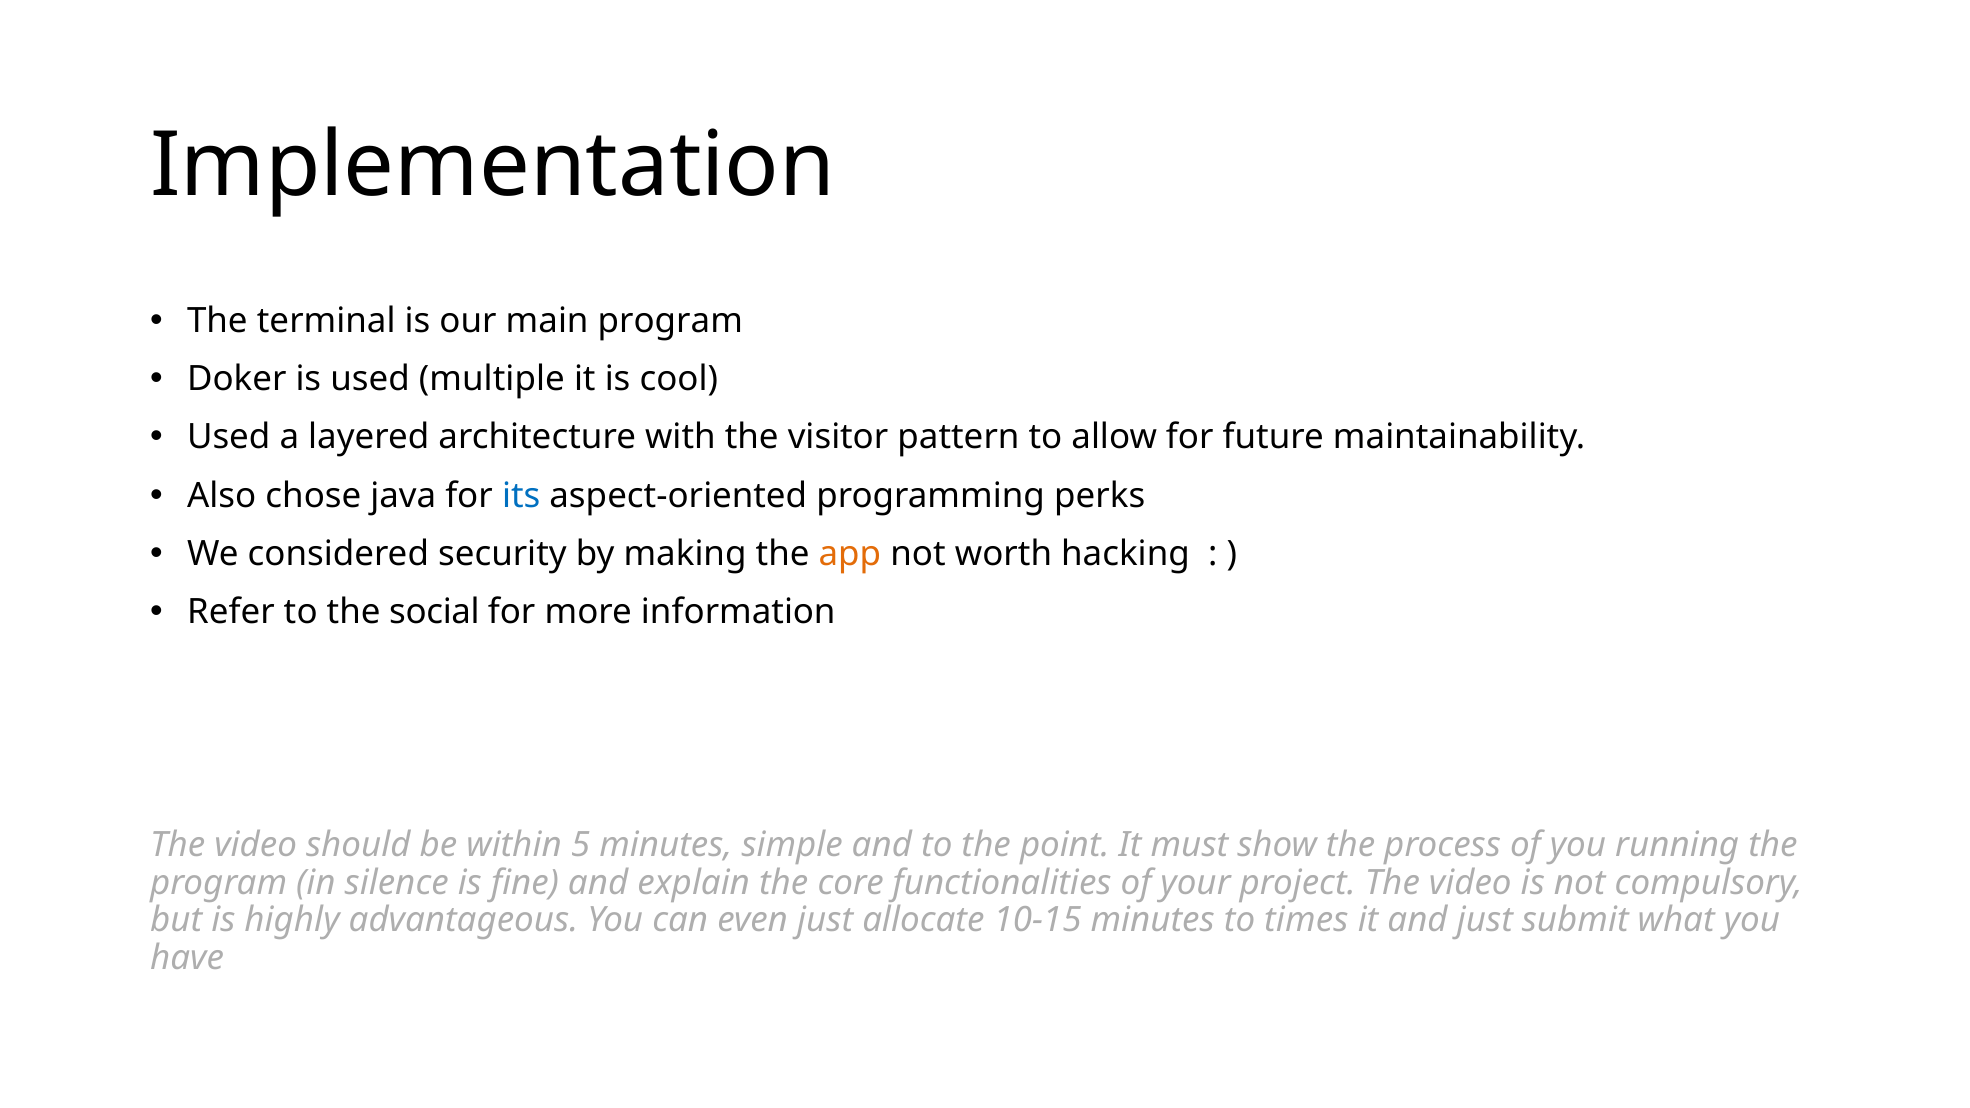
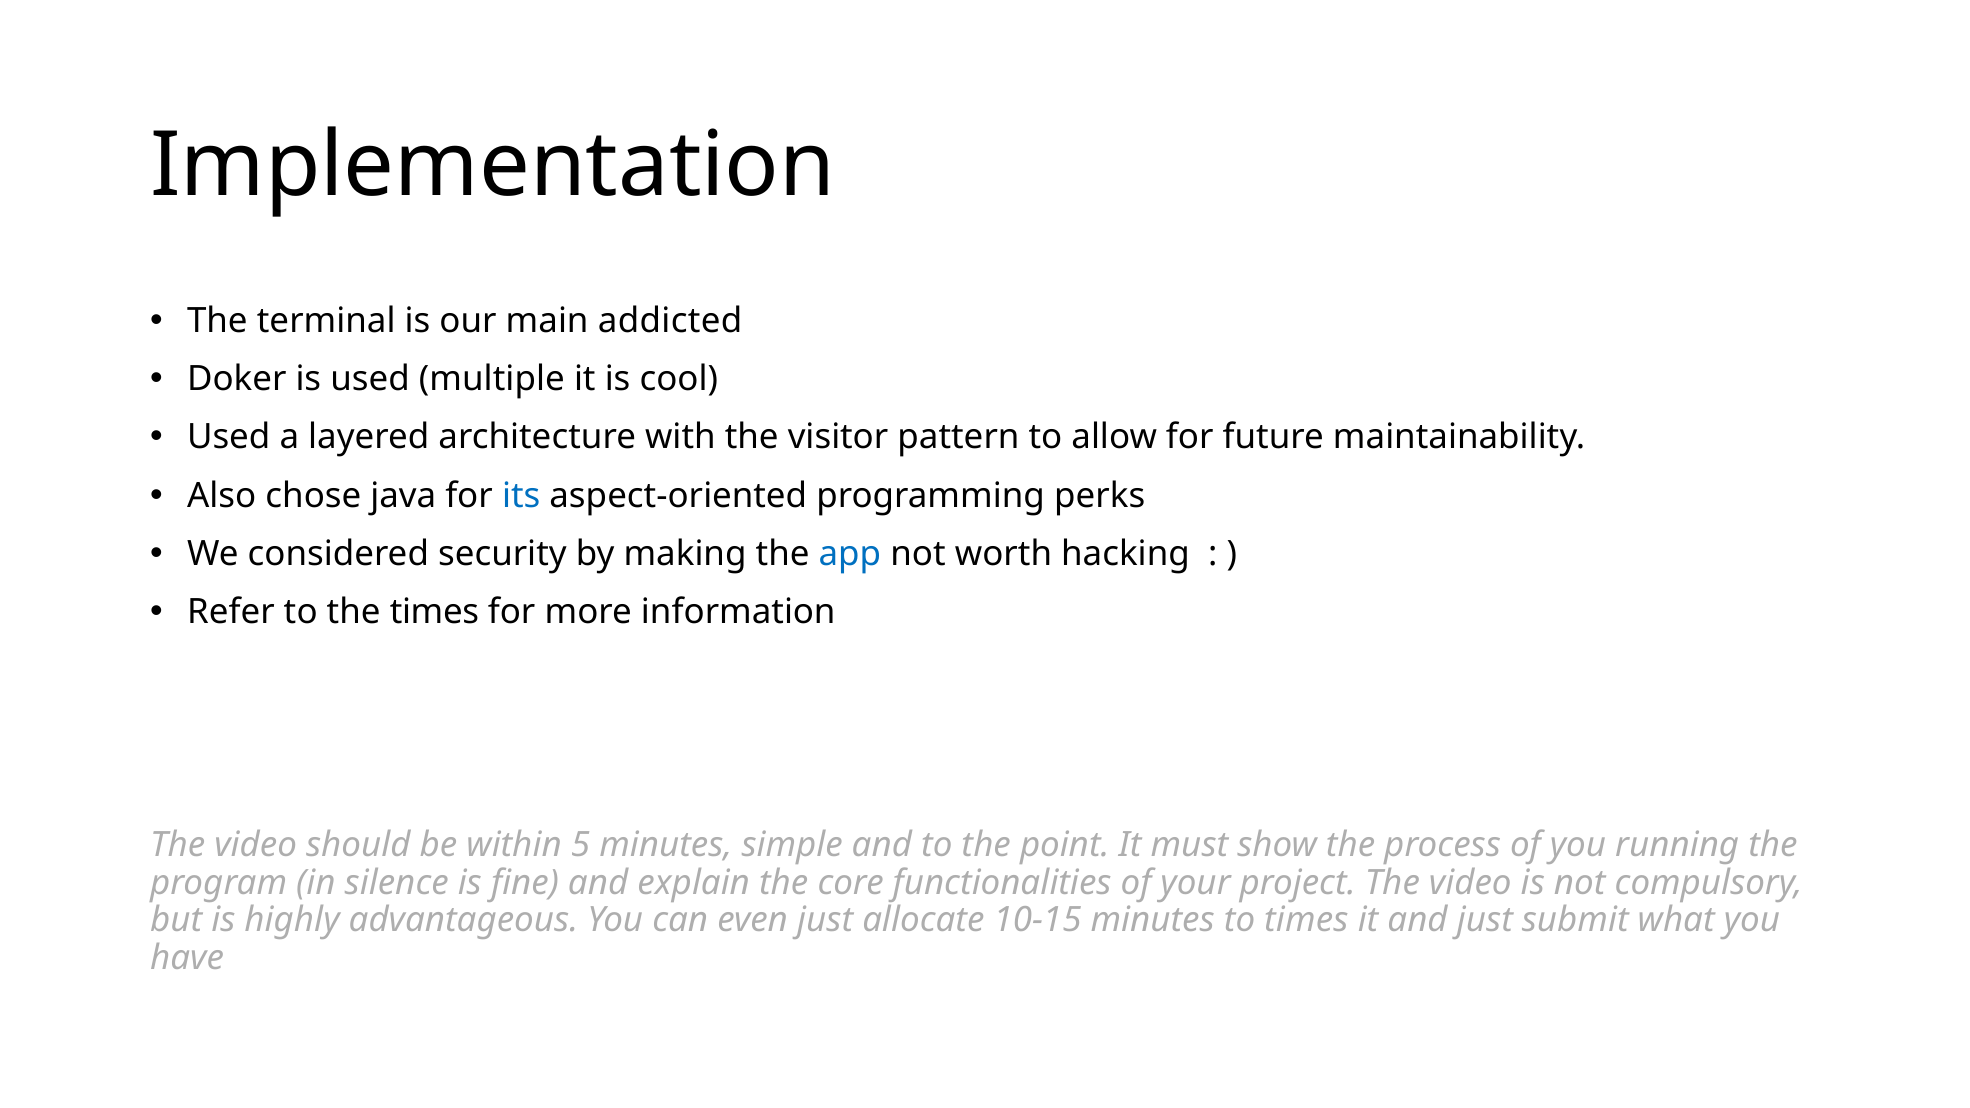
main program: program -> addicted (670, 321)
app colour: orange -> blue (850, 554)
the social: social -> times (434, 612)
